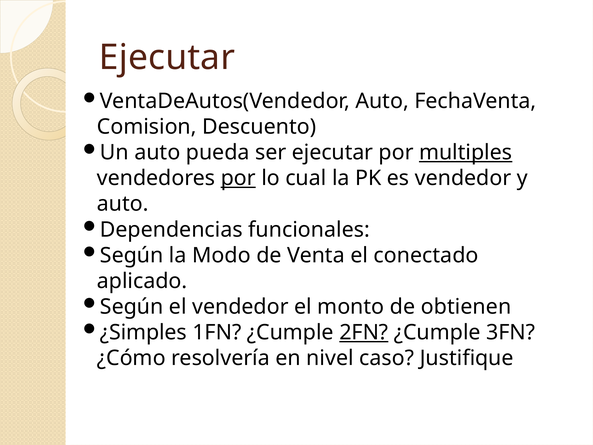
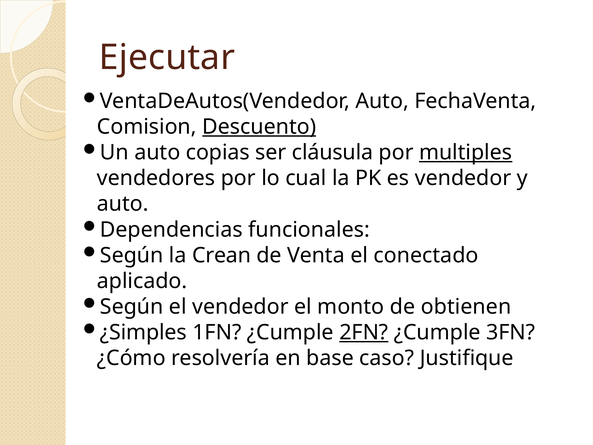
Descuento underline: none -> present (259, 127)
pueda: pueda -> copias (218, 152)
ser ejecutar: ejecutar -> cláusula (333, 152)
por underline: present -> none (238, 178)
Modo: Modo -> Crean (222, 255)
nivel: nivel -> base (330, 358)
